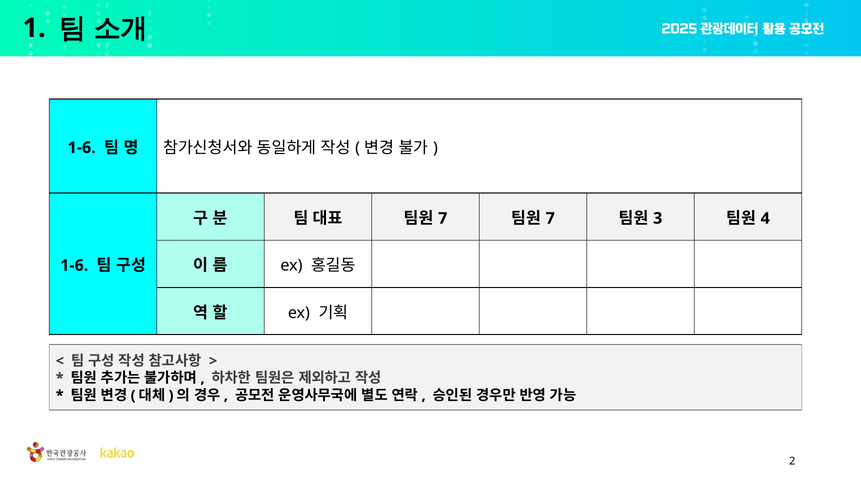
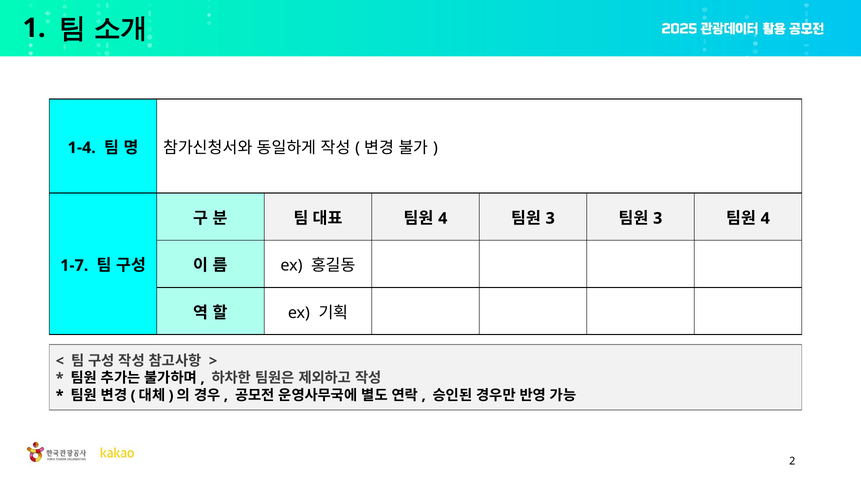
1-6: 1-6 -> 1-4 (82, 148)
7: 7 -> 4 (443, 218)
7: 7 -> 3 (550, 218)
1-6: 1-6 -> 1-7 (74, 266)
